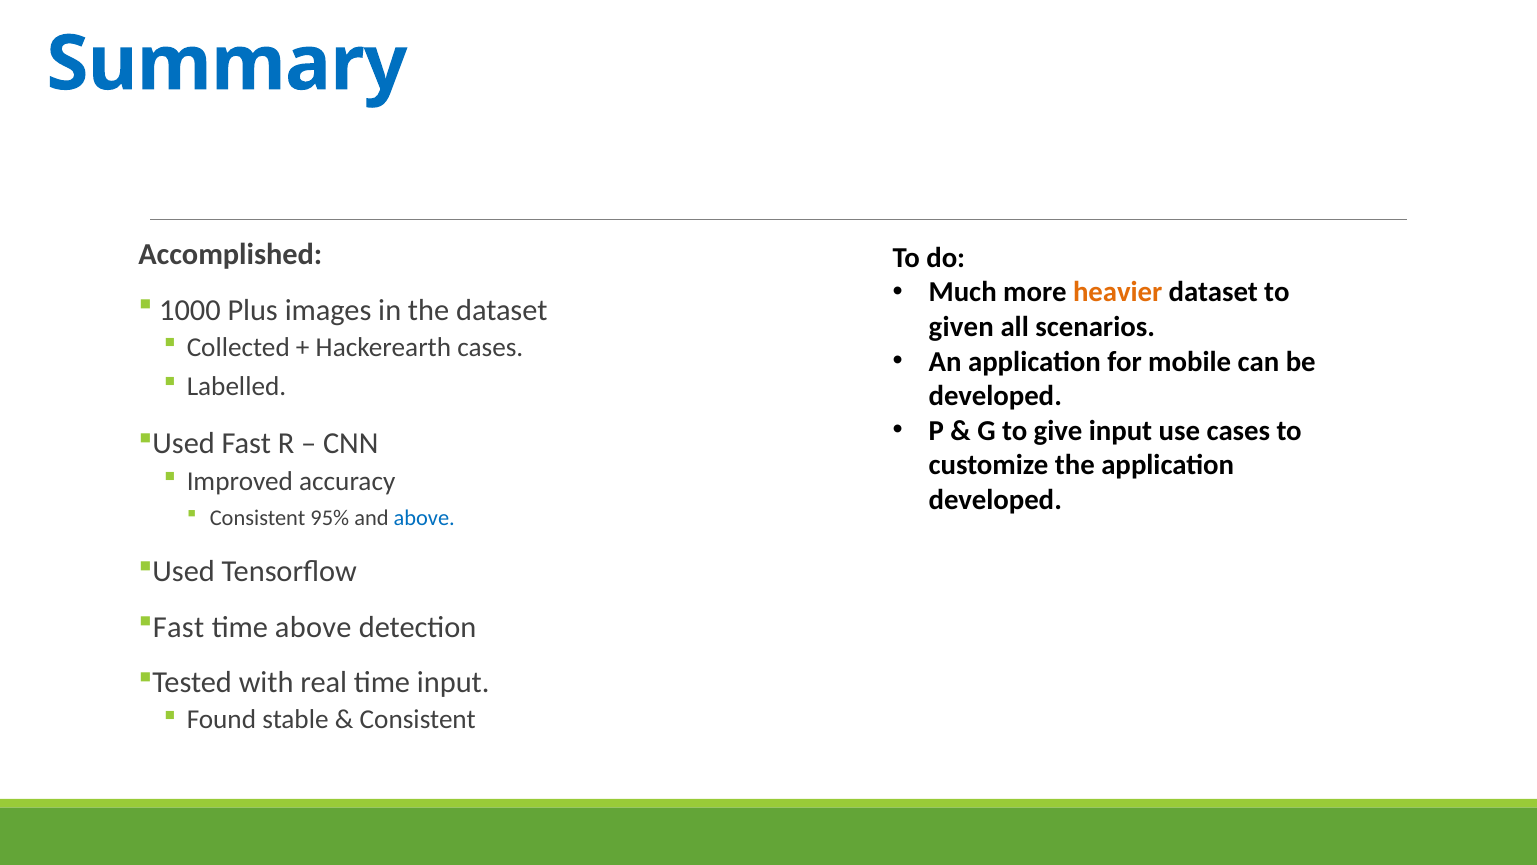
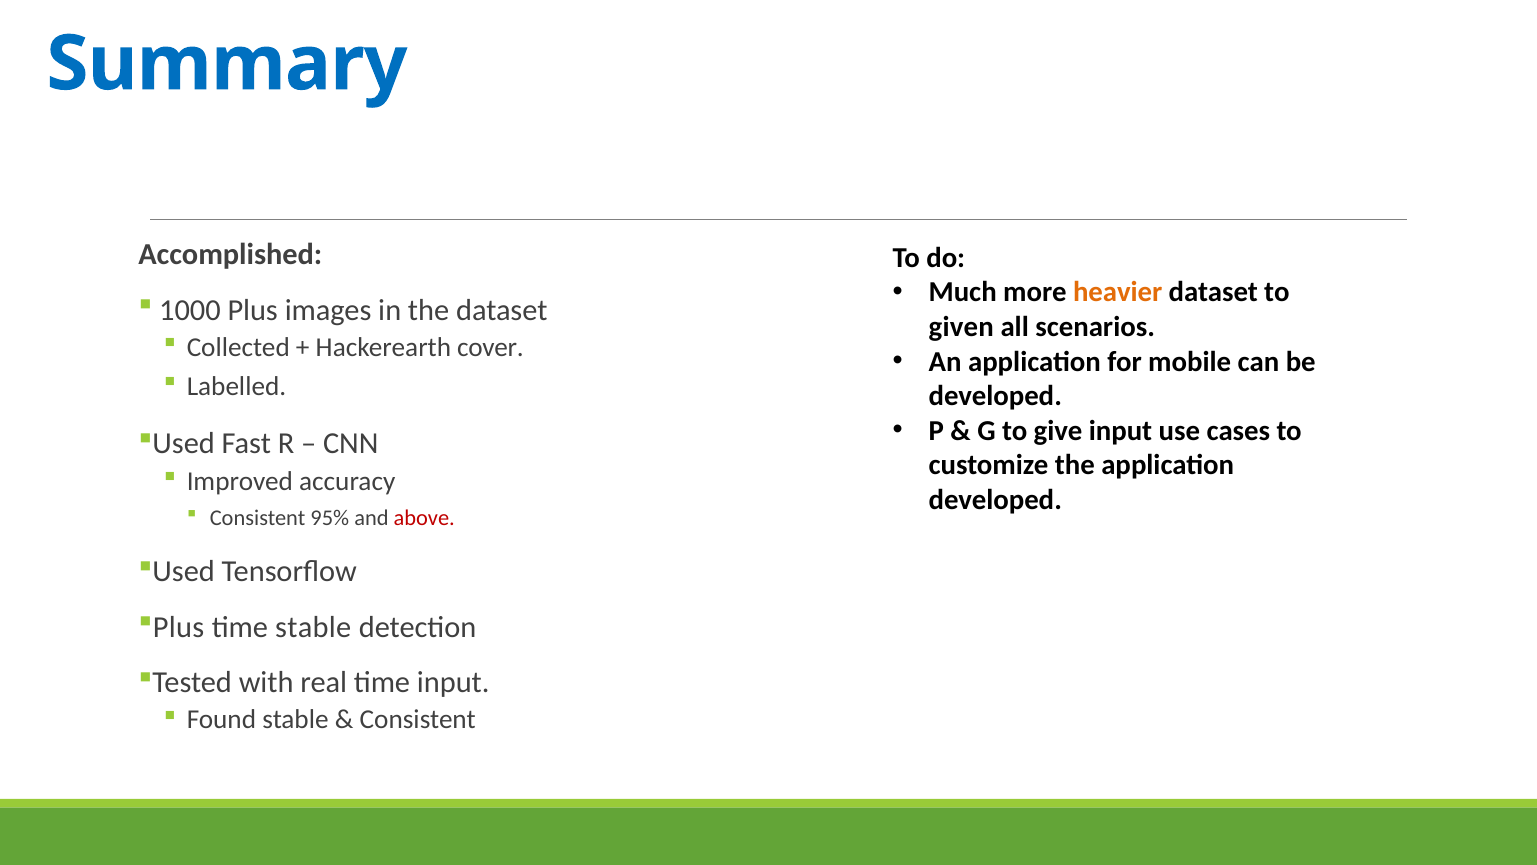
Hackerearth cases: cases -> cover (490, 348)
above colour: blue -> red (424, 517)
Fast: Fast -> Plus (179, 627)
time above: above -> stable (313, 627)
